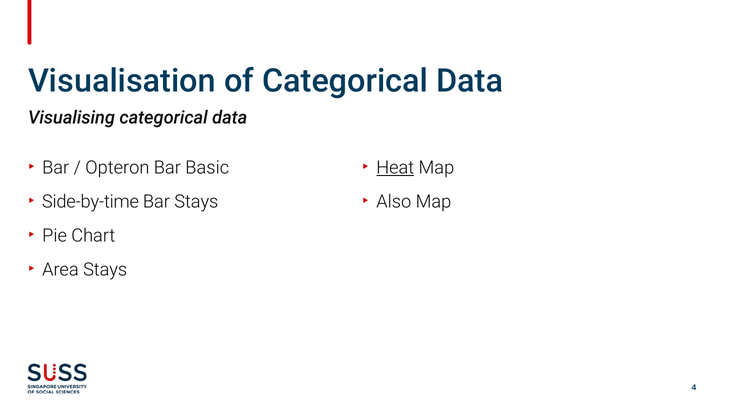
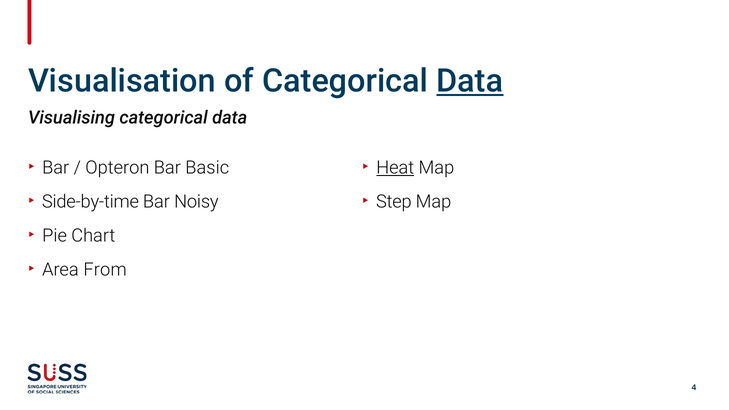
Data underline: none -> present (470, 81)
Bar Stays: Stays -> Noisy (196, 202)
Also: Also -> Step (394, 202)
Area Stays: Stays -> From (105, 270)
